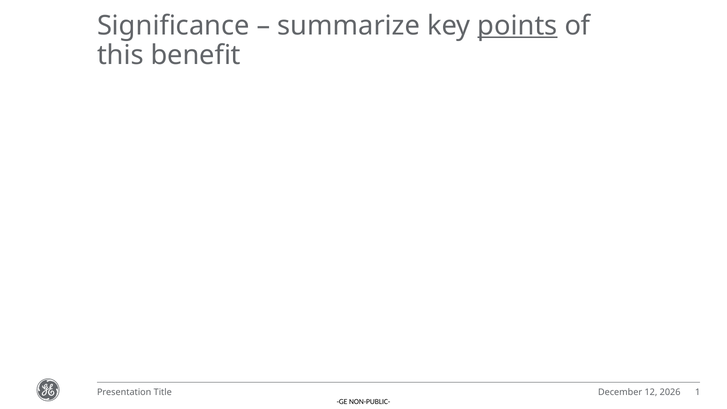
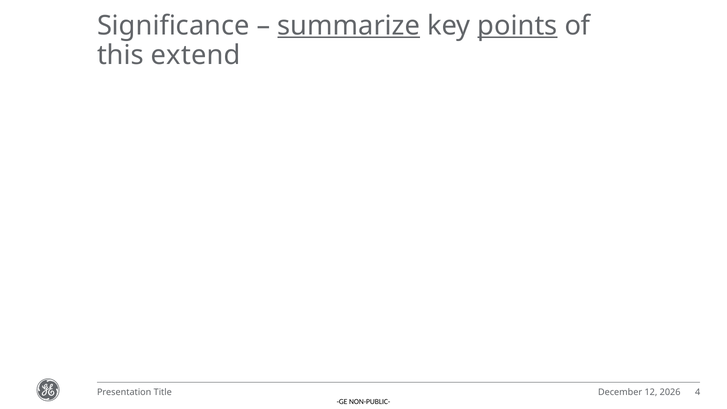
summarize underline: none -> present (349, 26)
benefit: benefit -> extend (196, 55)
1: 1 -> 4 (698, 392)
